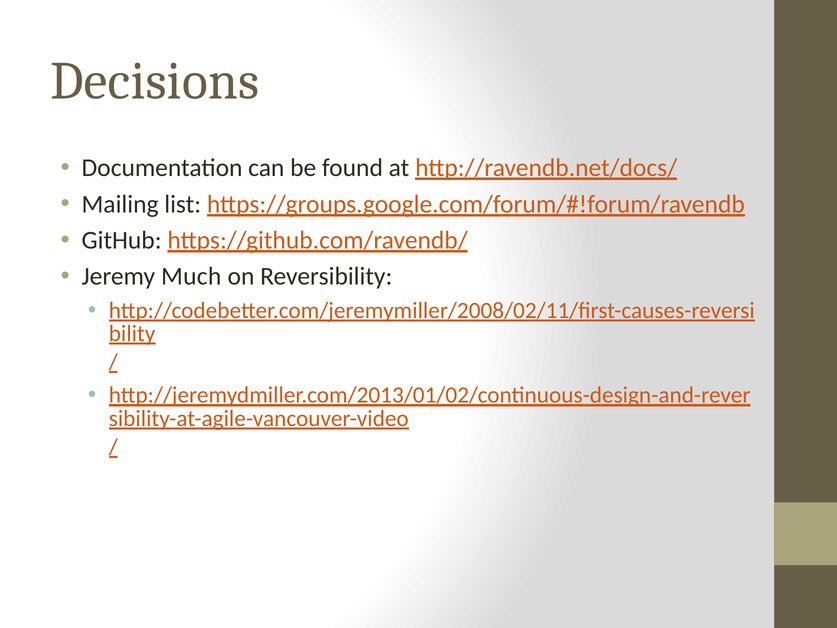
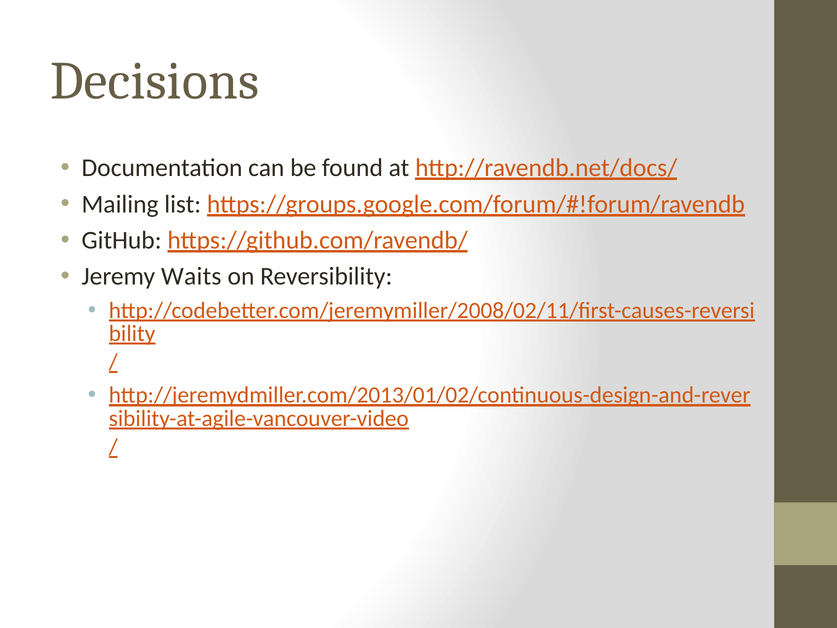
Much: Much -> Waits (191, 276)
